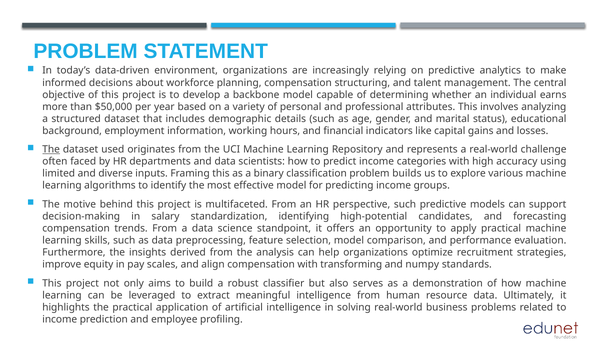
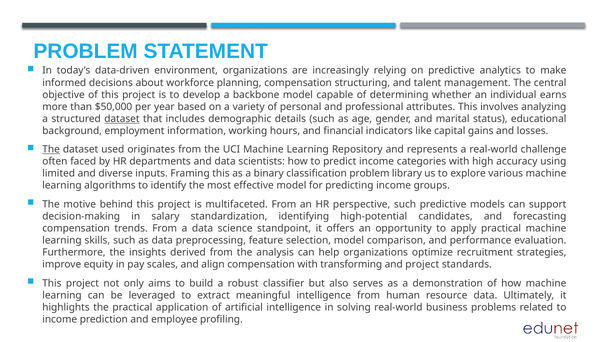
dataset underline: none -> present (122, 119)
builds: builds -> library (407, 173)
and numpy: numpy -> project (422, 264)
